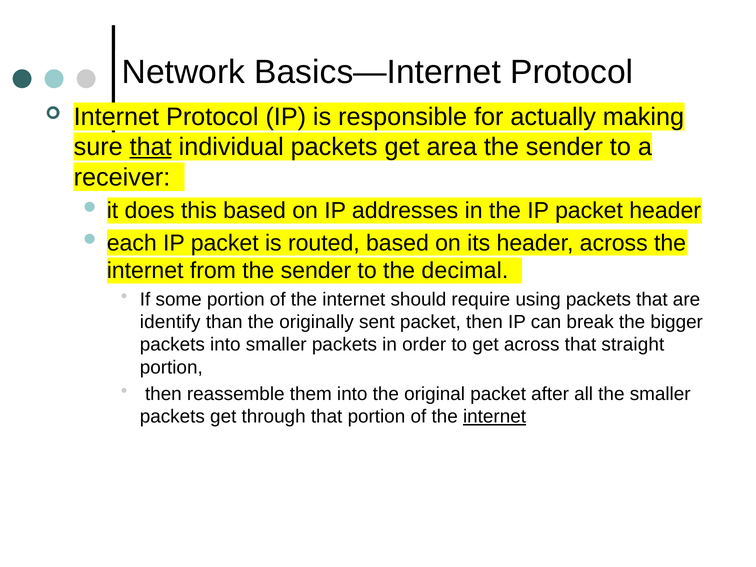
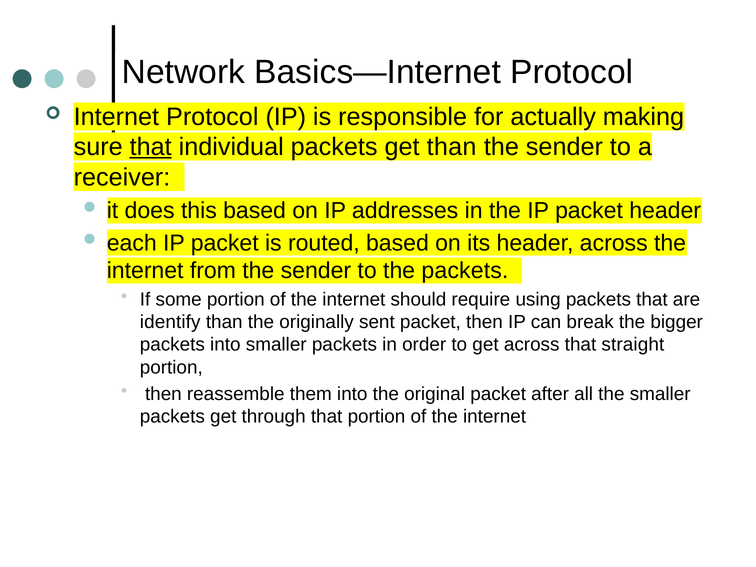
get area: area -> than (452, 147)
the decimal: decimal -> packets (465, 271)
internet underline: present -> none (495, 417)
